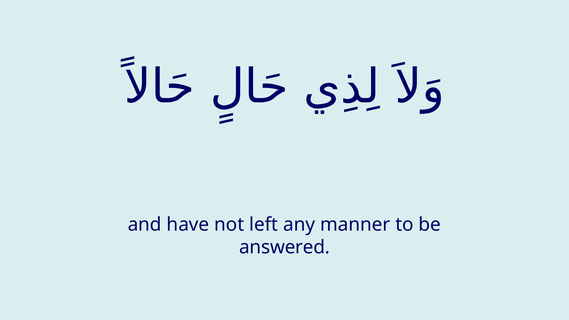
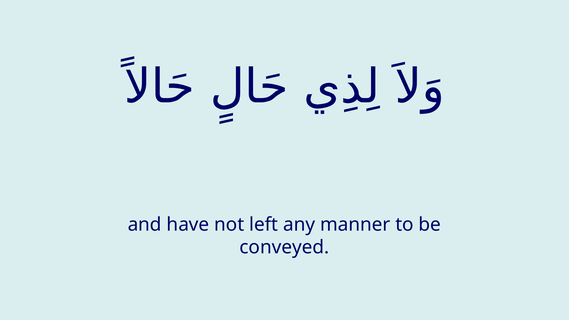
answered: answered -> conveyed (284, 247)
